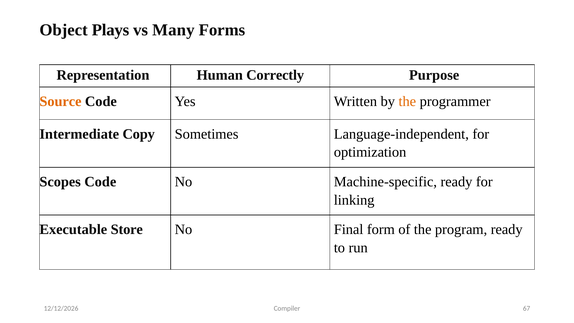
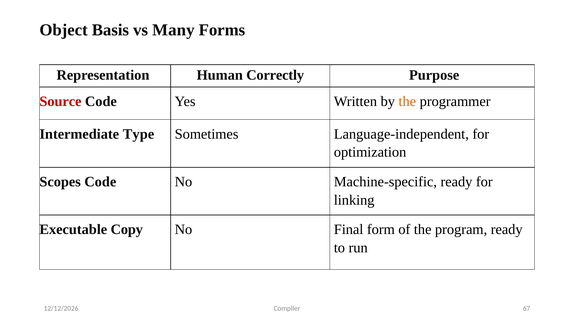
Plays: Plays -> Basis (110, 30)
Source colour: orange -> red (60, 101)
Copy: Copy -> Type (139, 134)
Store: Store -> Copy (127, 229)
